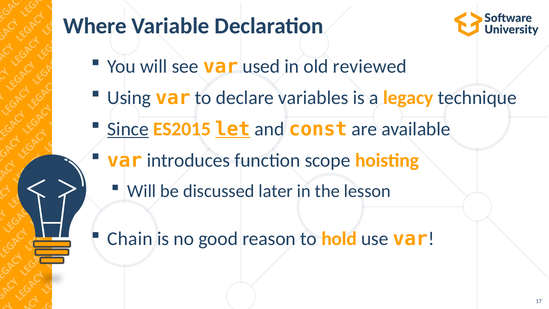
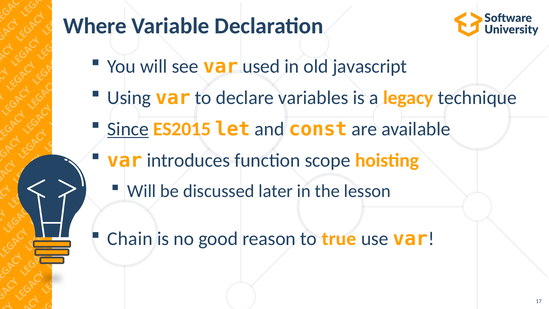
reviewed: reviewed -> javascript (370, 66)
let underline: present -> none (233, 129)
hold: hold -> true (339, 239)
